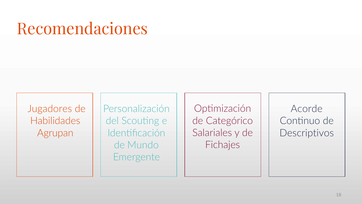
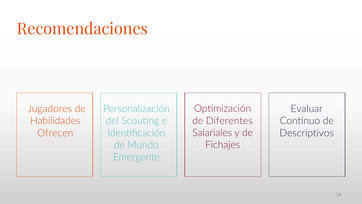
Acorde: Acorde -> Evaluar (307, 109)
Categórico: Categórico -> Diferentes (229, 121)
Agrupan: Agrupan -> Ofrecen (55, 133)
